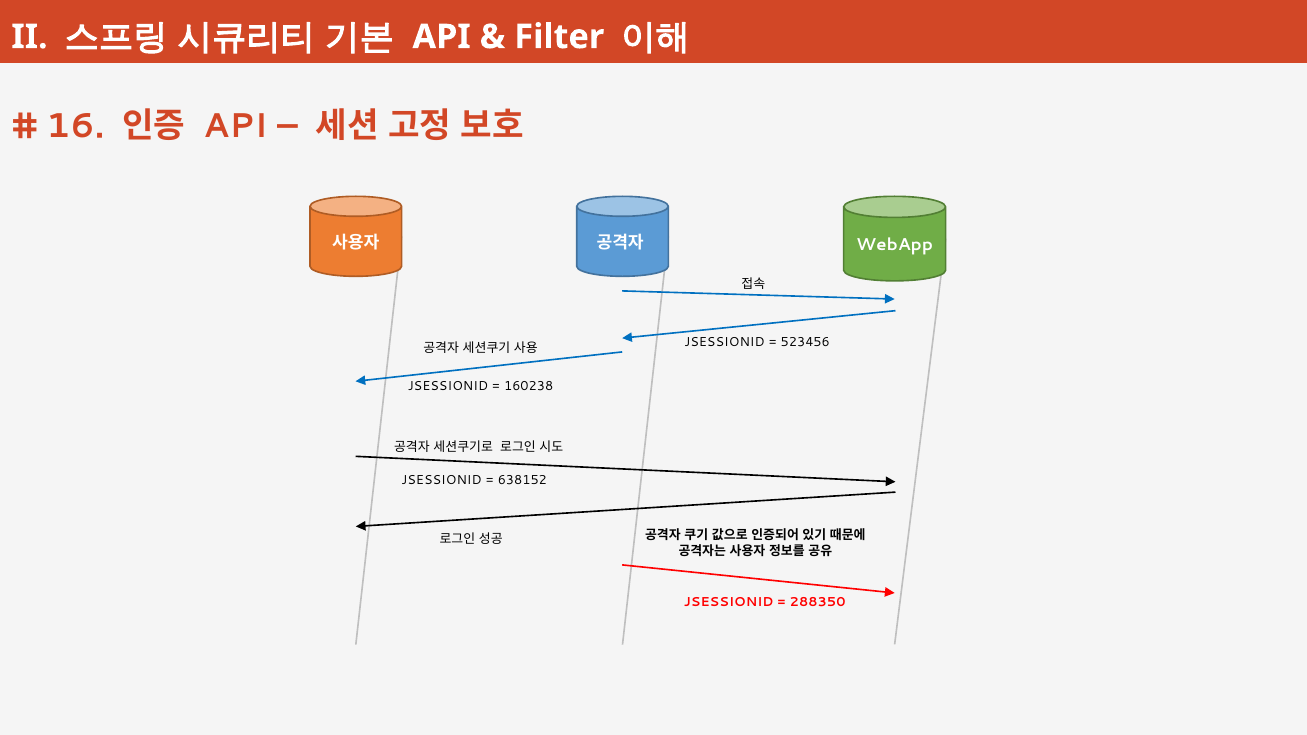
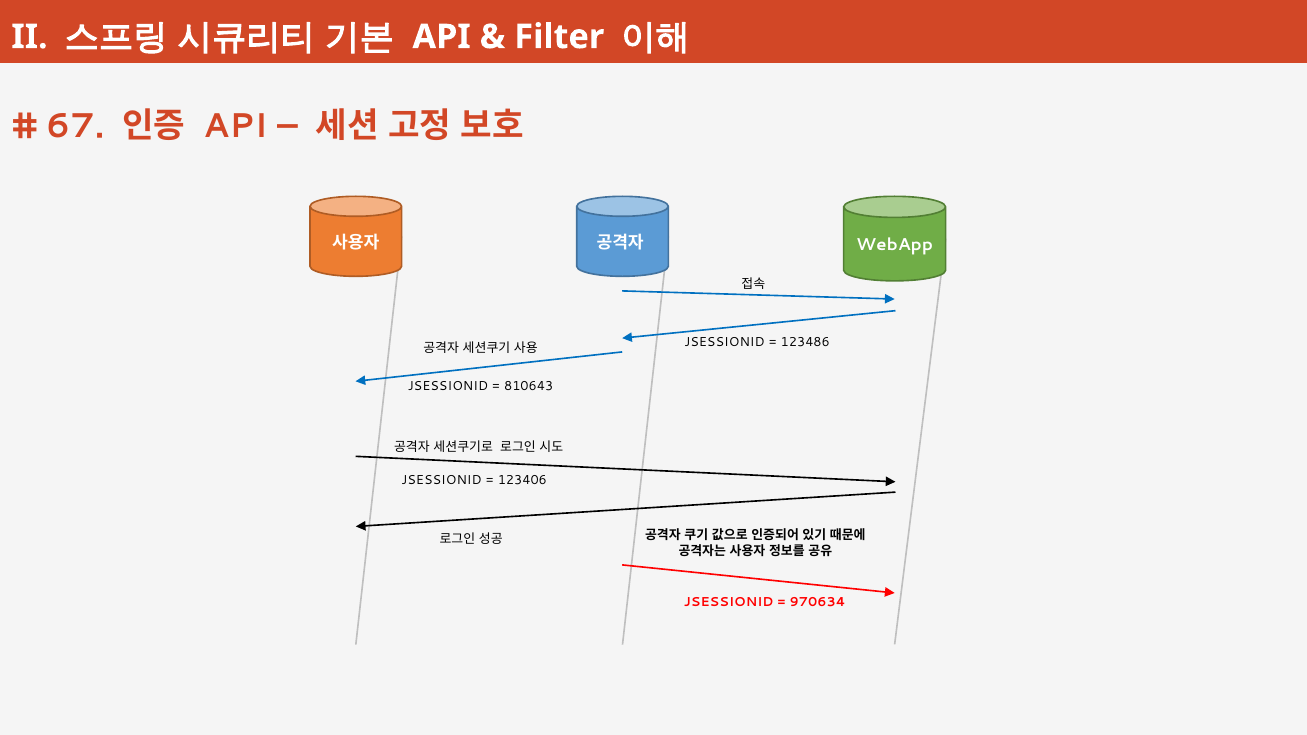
16: 16 -> 67 (75, 127)
523456: 523456 -> 123486 (805, 342)
160238: 160238 -> 810643 (529, 387)
638152: 638152 -> 123406 (522, 481)
288350: 288350 -> 970634 (818, 603)
